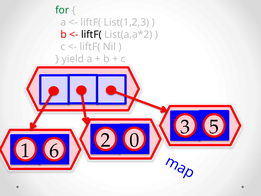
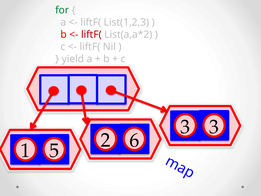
liftF( colour: black -> red (91, 34)
3 5: 5 -> 3 (214, 127)
0: 0 -> 6 (134, 140)
6: 6 -> 5 (54, 150)
